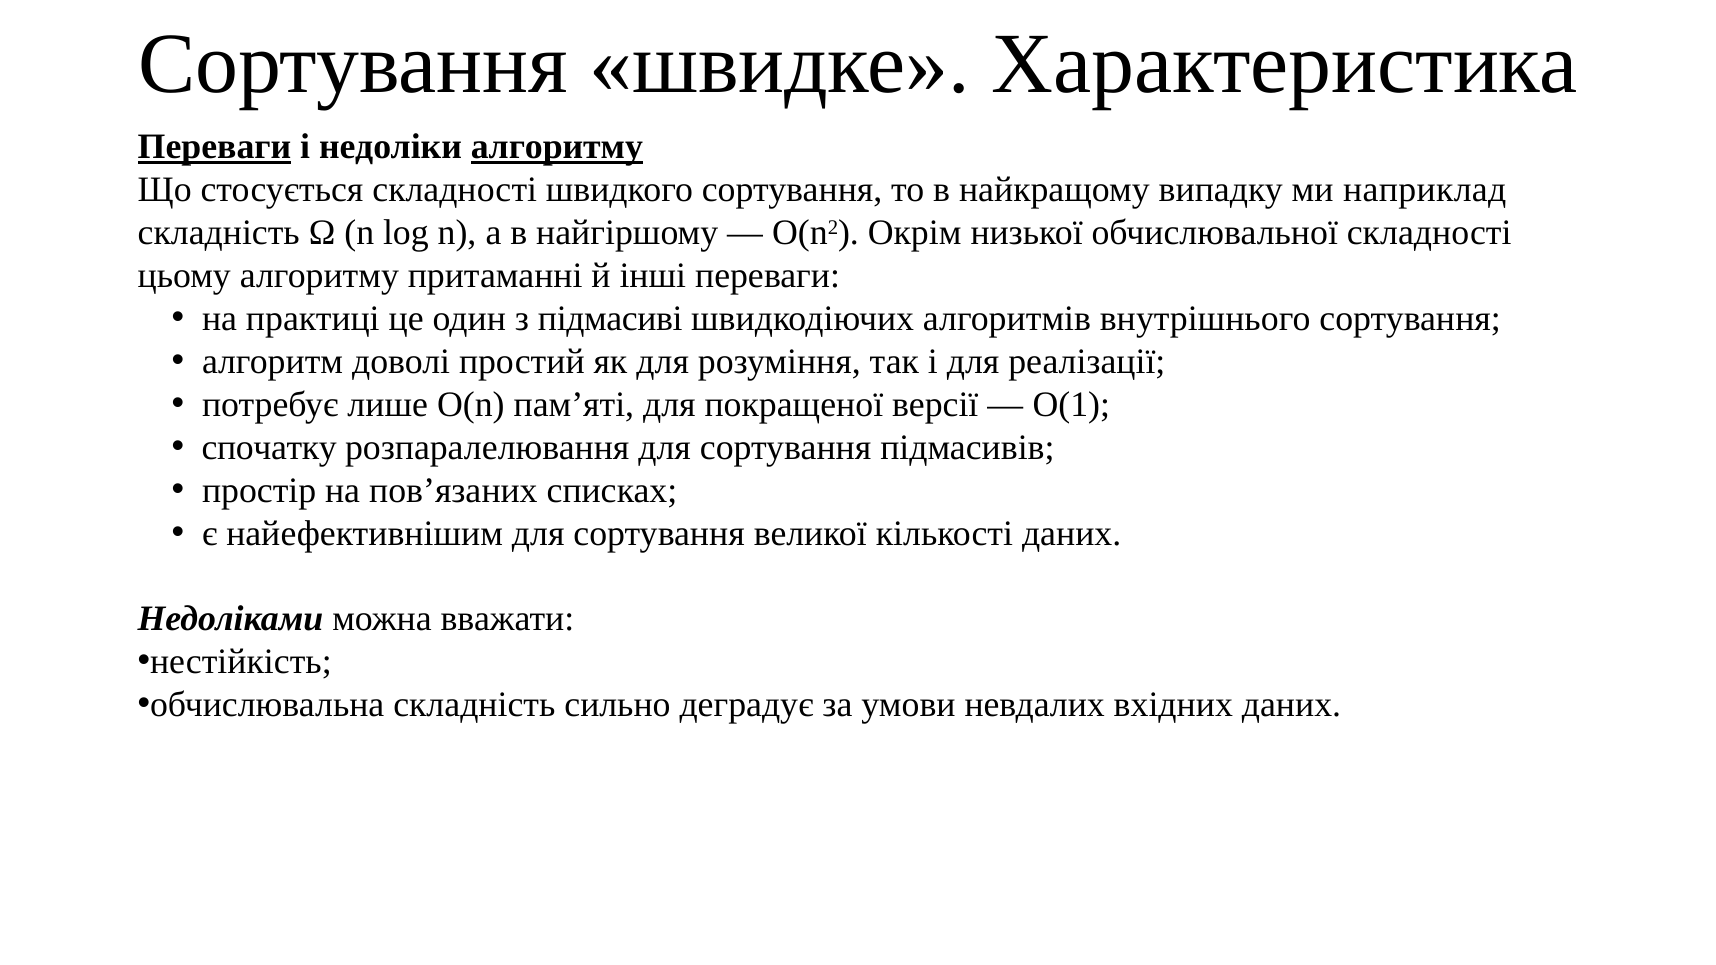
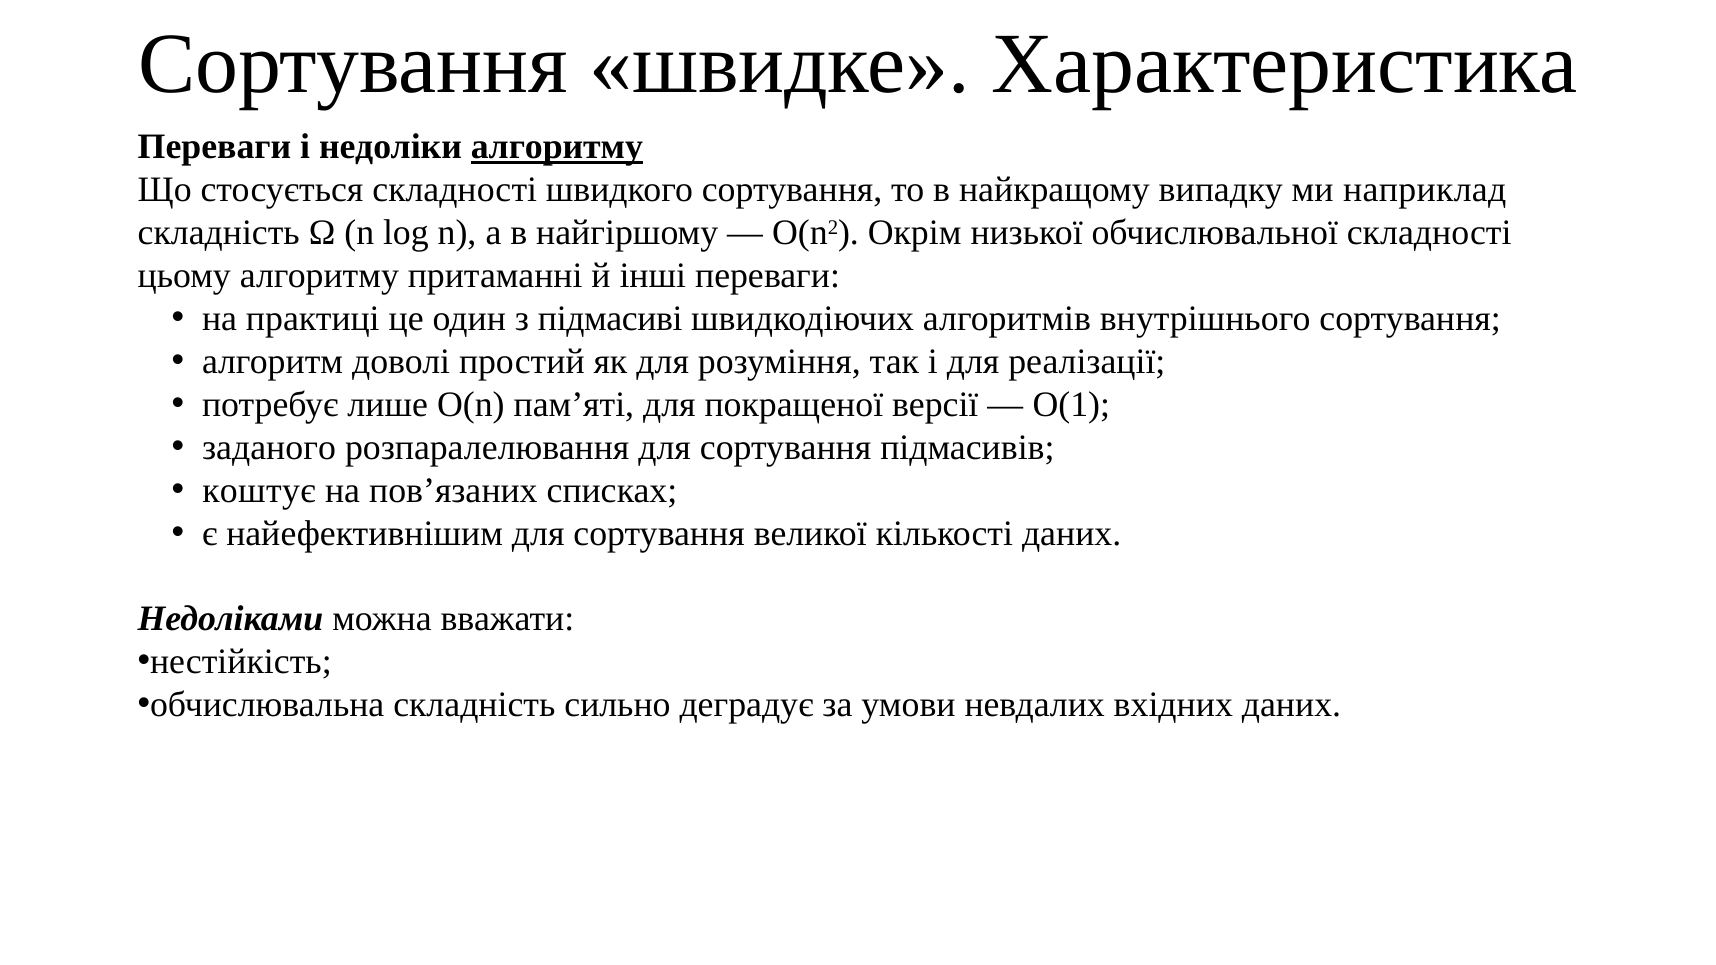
Переваги underline: present -> none (214, 147)
спочатку: спочатку -> заданого (269, 448)
простір: простір -> коштує (259, 491)
